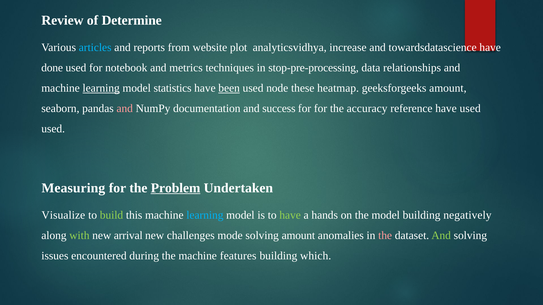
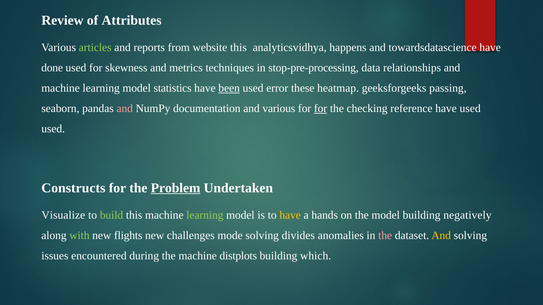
Determine: Determine -> Attributes (132, 20)
articles colour: light blue -> light green (95, 47)
website plot: plot -> this (238, 47)
increase: increase -> happens (348, 47)
notebook: notebook -> skewness (126, 68)
learning underline: present -> none (101, 88)
node: node -> error (277, 88)
geeksforgeeks amount: amount -> passing (448, 88)
and success: success -> various (279, 109)
for underline: none -> present (321, 109)
accuracy: accuracy -> checking (367, 109)
Measuring: Measuring -> Constructs (73, 188)
learning colour: light blue -> light green (205, 215)
have colour: light green -> yellow (290, 215)
arrival: arrival -> flights (128, 236)
solving amount: amount -> divides (298, 236)
And colour: light green -> yellow (441, 236)
features: features -> distplots (238, 256)
